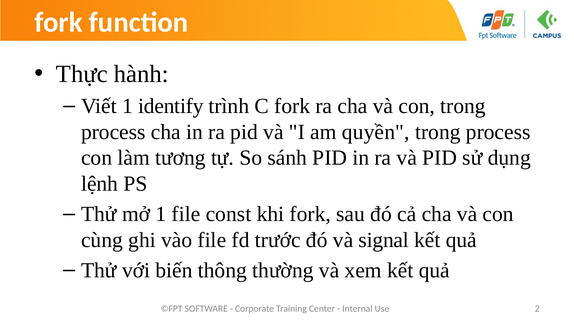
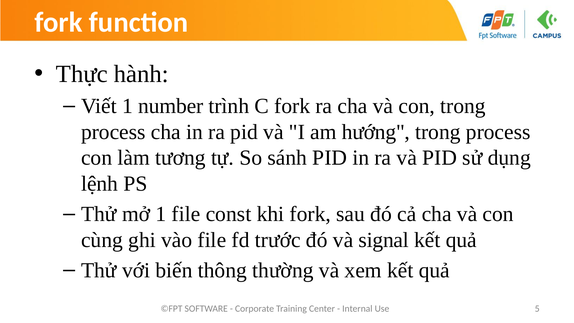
identify: identify -> number (171, 106)
quyền: quyền -> hướng (376, 132)
2: 2 -> 5 (537, 308)
